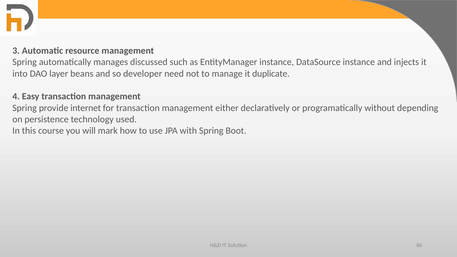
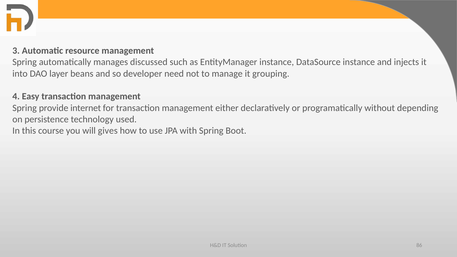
duplicate: duplicate -> grouping (271, 74)
mark: mark -> gives (108, 131)
